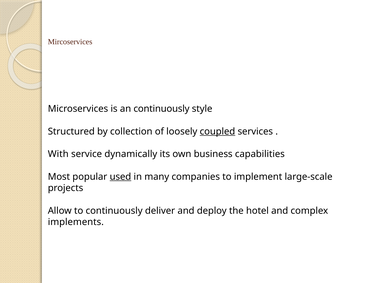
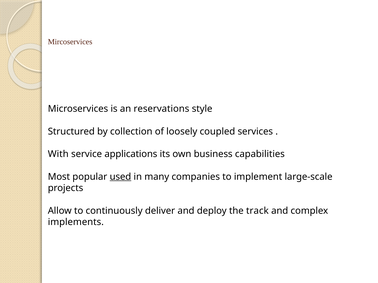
an continuously: continuously -> reservations (161, 109)
coupled underline: present -> none (217, 132)
dynamically: dynamically -> applications (131, 154)
hotel: hotel -> track (257, 211)
